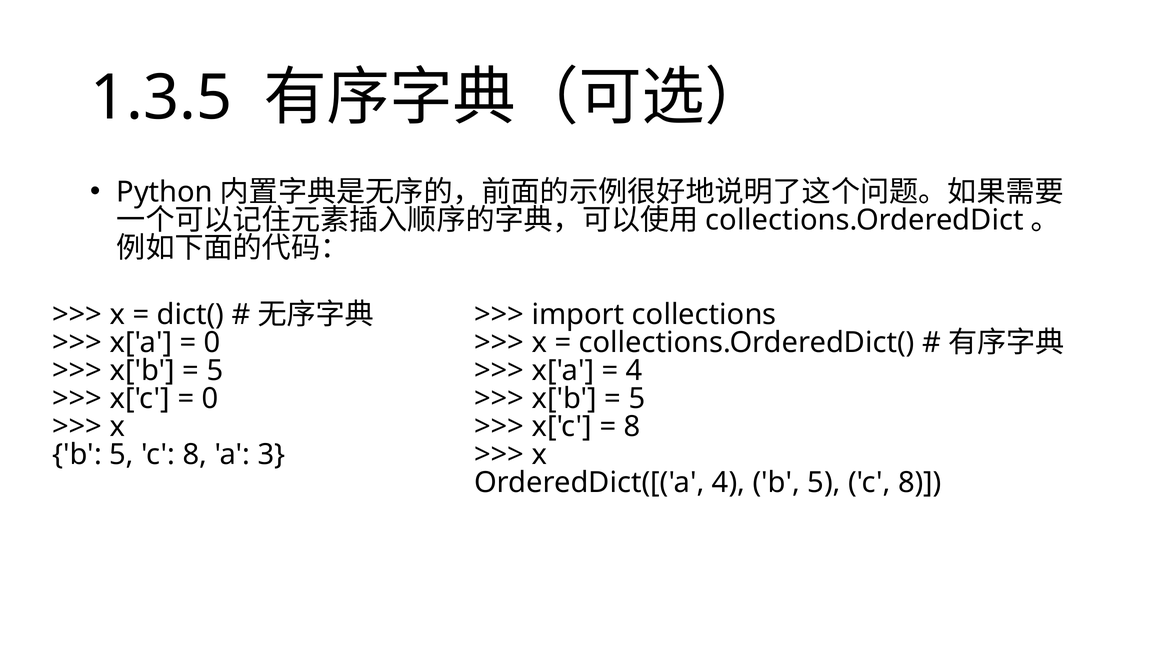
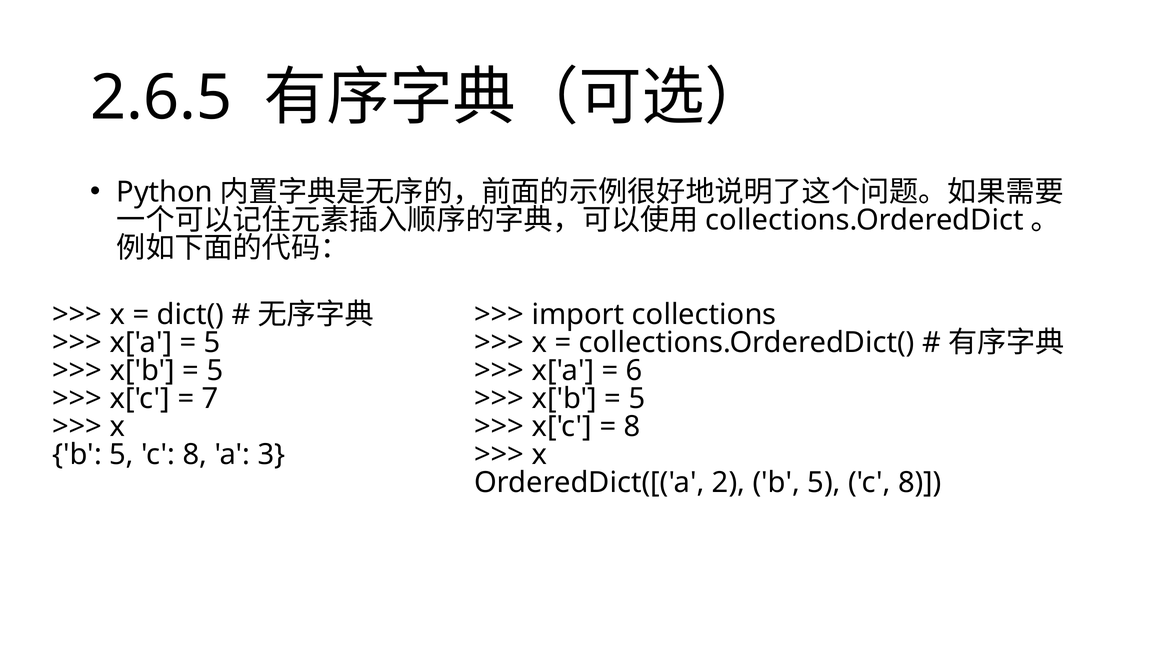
1.3.5: 1.3.5 -> 2.6.5 (161, 98)
0: 0 -> 5 (212, 343)
4: 4 -> 6 (634, 371)
0: 0 -> 7 (210, 399)
OrderedDict([('a 4: 4 -> 2 (729, 482)
